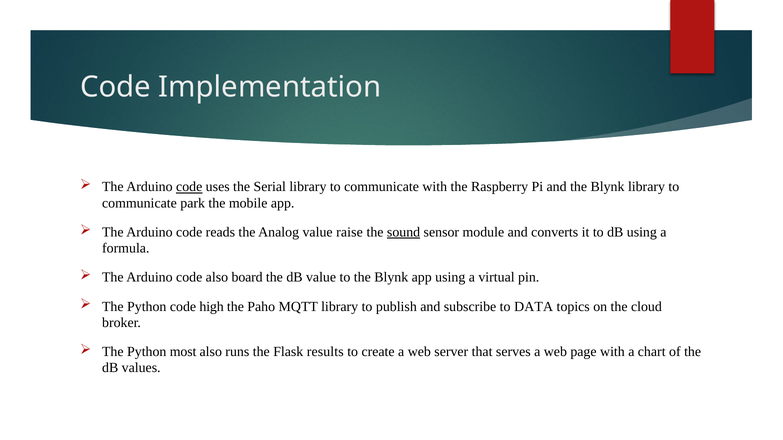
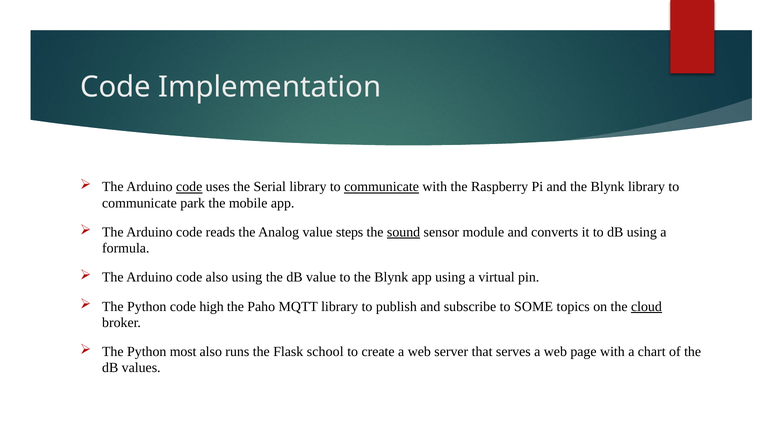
communicate underline: none -> present (382, 187)
raise: raise -> steps (350, 232)
also board: board -> using (247, 278)
DATA: DATA -> SOME (534, 307)
cloud underline: none -> present (646, 307)
results: results -> school (325, 352)
